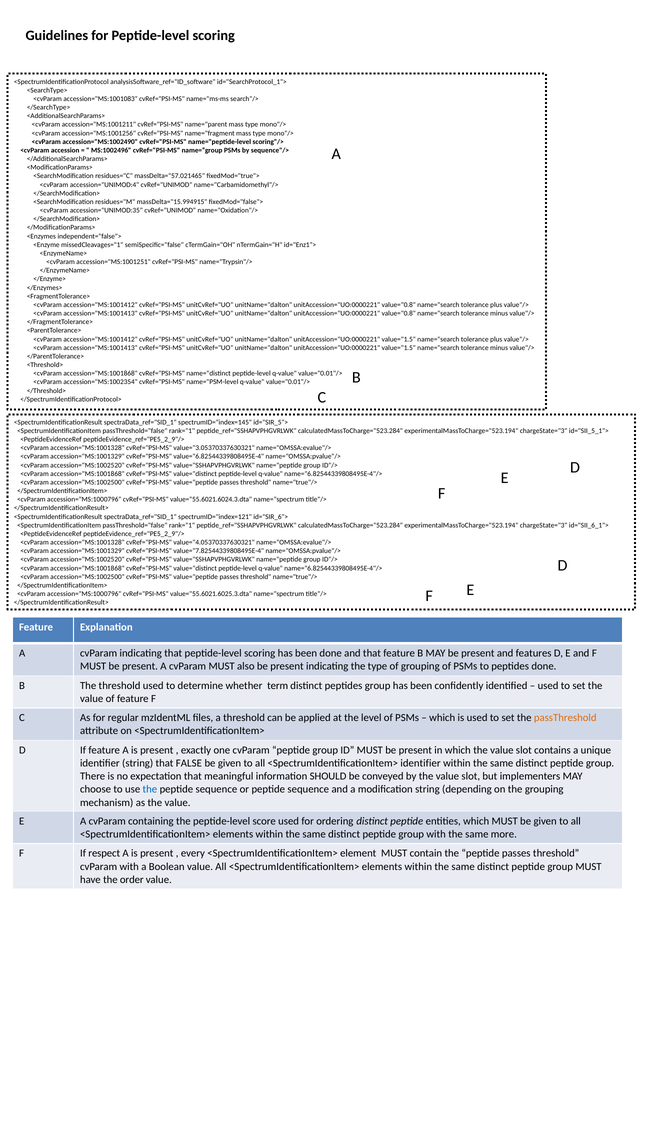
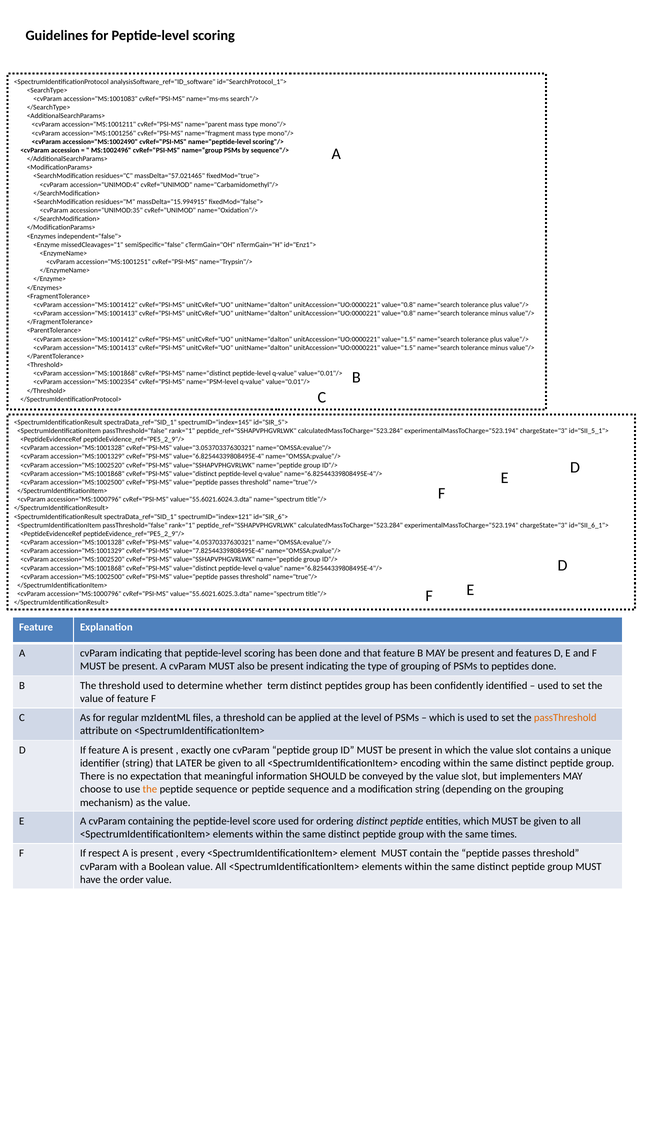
FALSE: FALSE -> LATER (189, 763)
<SpectrumIdentificationItem> identifier: identifier -> encoding (421, 763)
the colour: blue -> orange (150, 789)
more: more -> times (504, 834)
